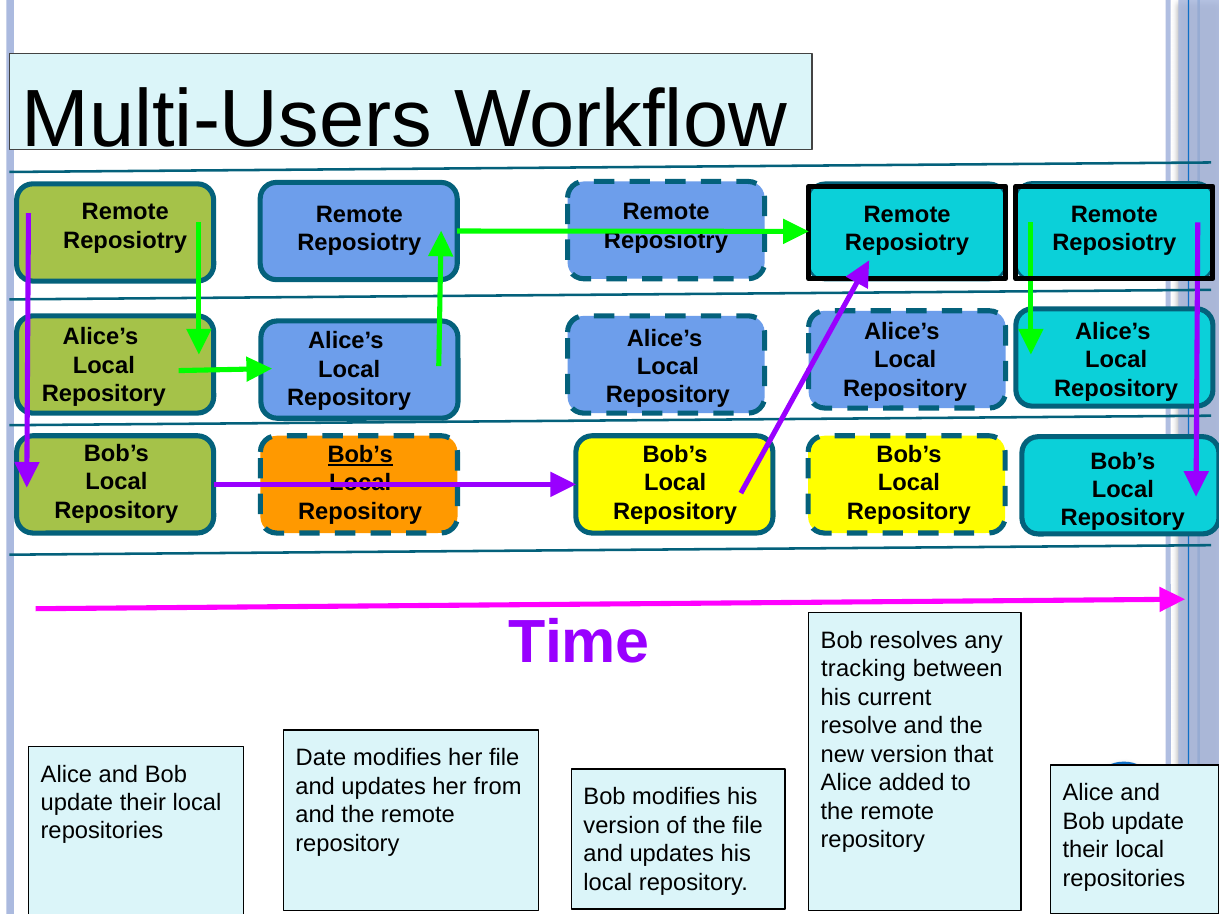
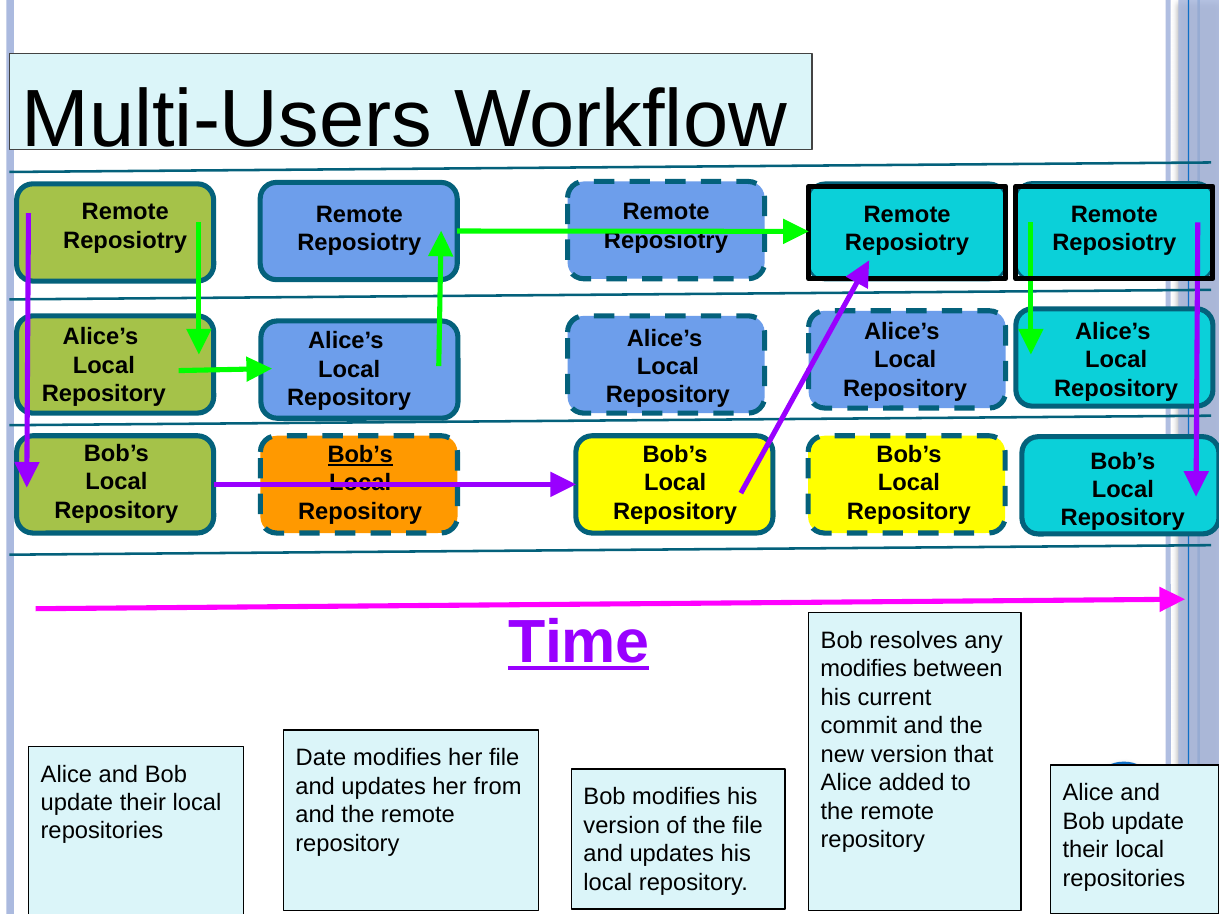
Time underline: none -> present (579, 642)
tracking: tracking -> modifies (864, 669)
resolve: resolve -> commit (859, 726)
